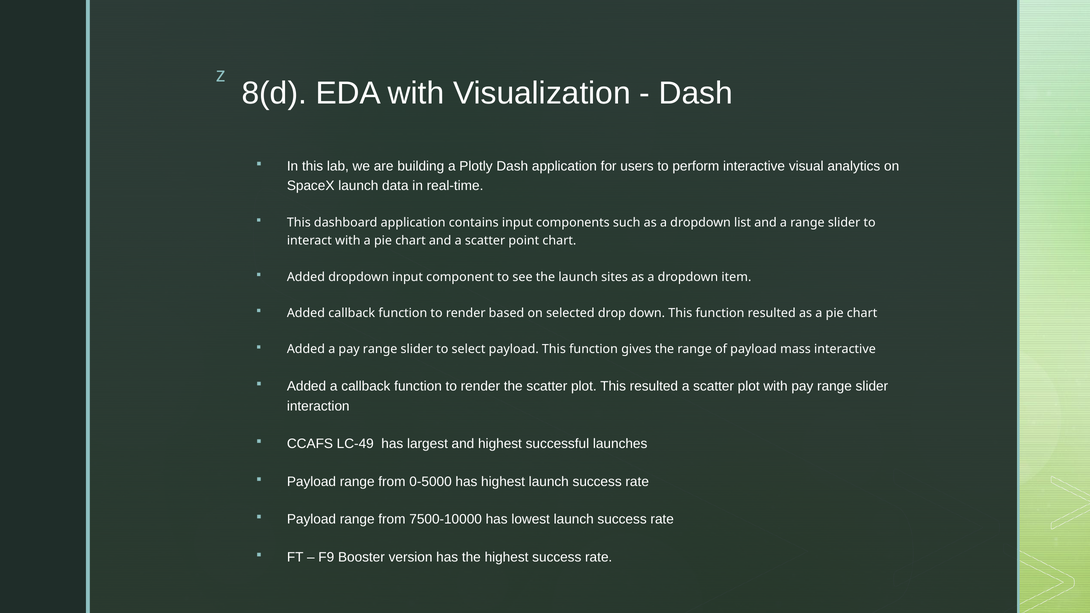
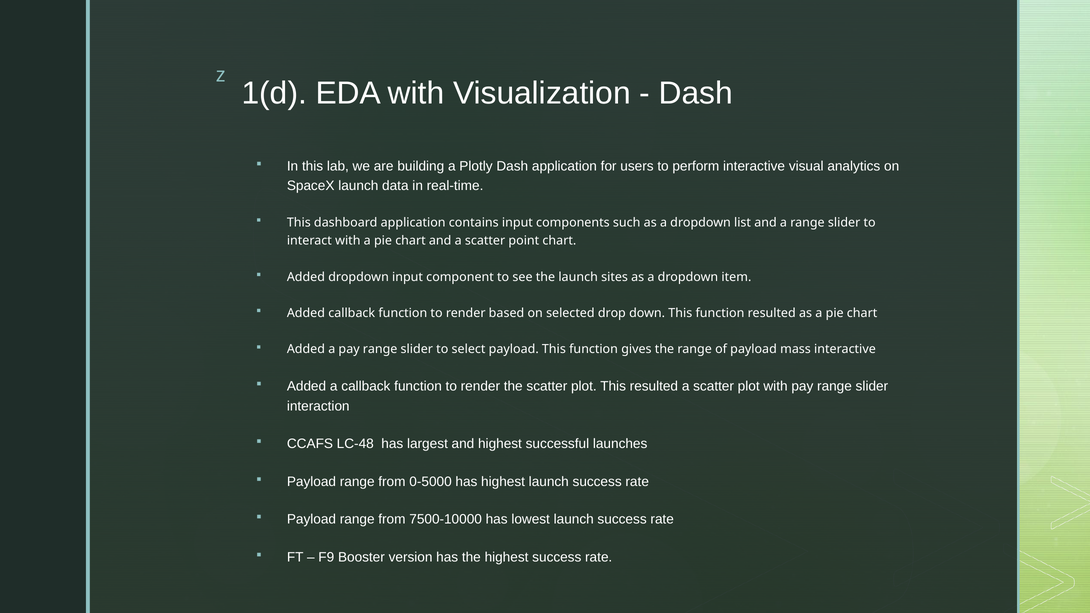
8(d: 8(d -> 1(d (274, 93)
LC-49: LC-49 -> LC-48 (355, 444)
